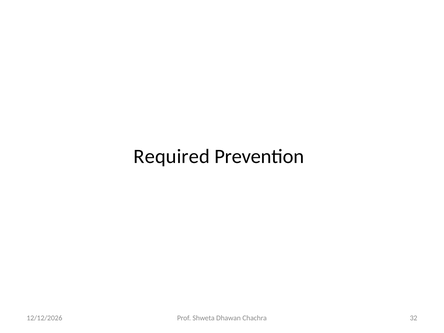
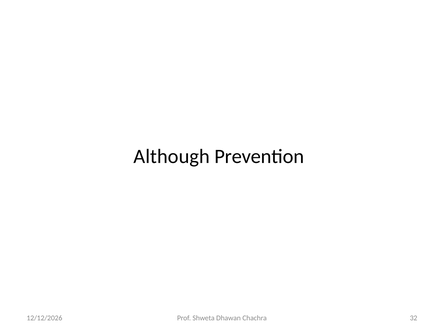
Required: Required -> Although (172, 156)
